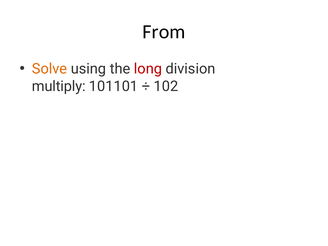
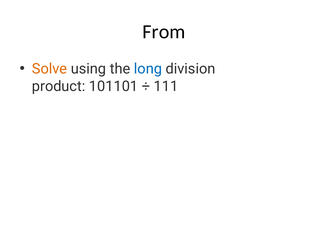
long colour: red -> blue (148, 69)
multiply: multiply -> product (59, 86)
102: 102 -> 111 (166, 86)
